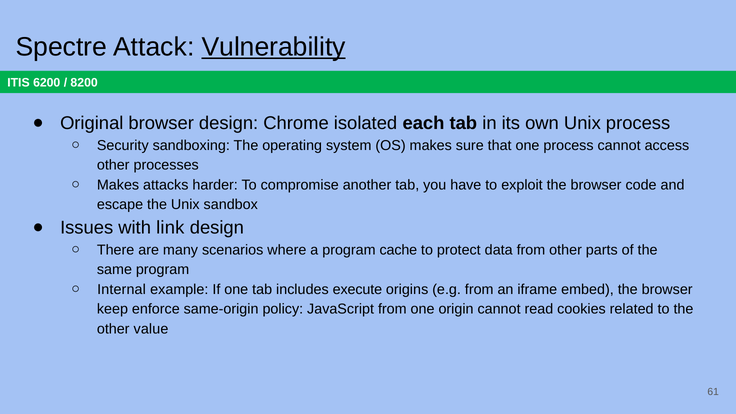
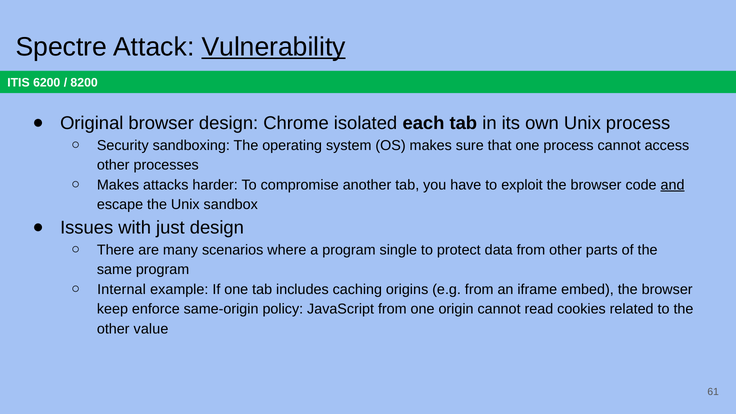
and underline: none -> present (673, 185)
link: link -> just (170, 228)
cache: cache -> single (398, 250)
execute: execute -> caching (357, 289)
